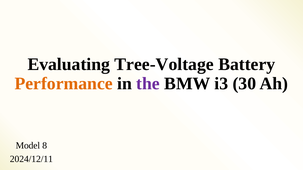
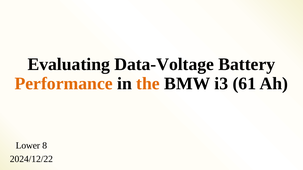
Tree-Voltage: Tree-Voltage -> Data-Voltage (164, 65)
the colour: purple -> orange (148, 84)
30: 30 -> 61 (244, 84)
Model: Model -> Lower (28, 146)
2024/12/11: 2024/12/11 -> 2024/12/22 (31, 159)
